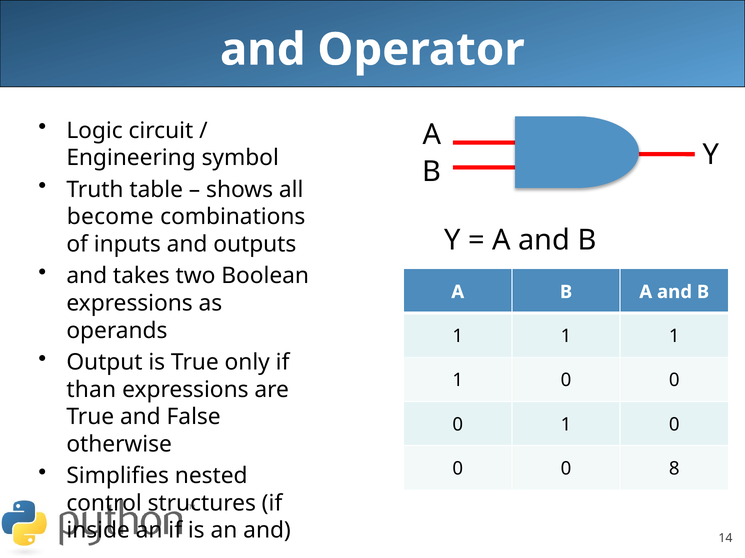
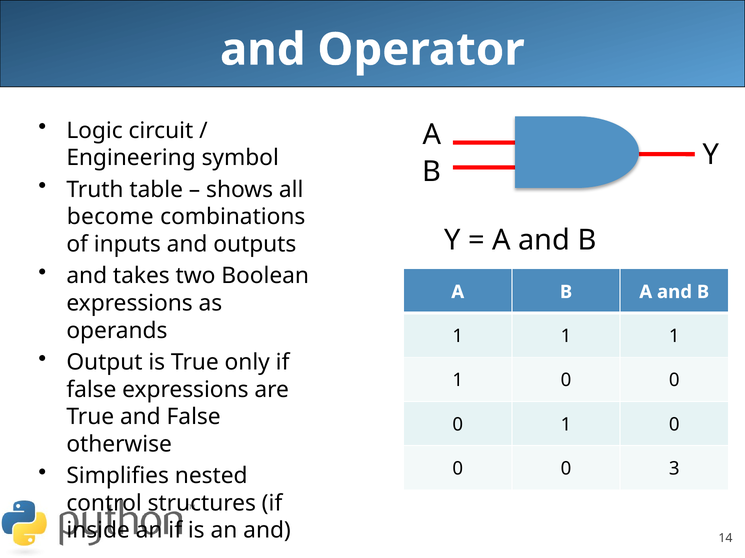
than: than -> false (91, 390)
8: 8 -> 3 (674, 469)
